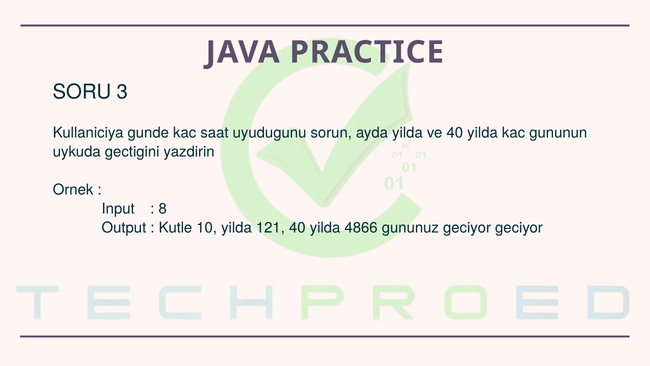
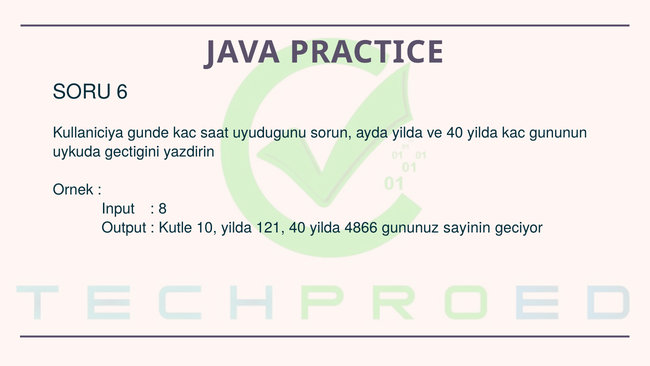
3: 3 -> 6 (123, 92)
gununuz geciyor: geciyor -> sayinin (467, 227)
